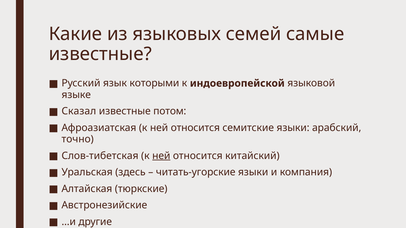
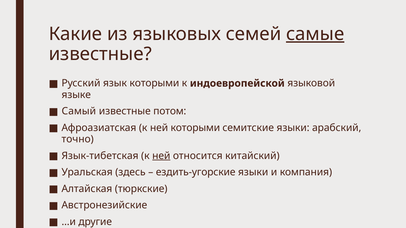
самые underline: none -> present (315, 34)
Сказал: Сказал -> Самый (79, 111)
Афроазиатская к ней относится: относится -> которыми (195, 128)
Слов-тибетская: Слов-тибетская -> Язык-тибетская (100, 156)
читать-угорские: читать-угорские -> ездить-угорские (196, 172)
